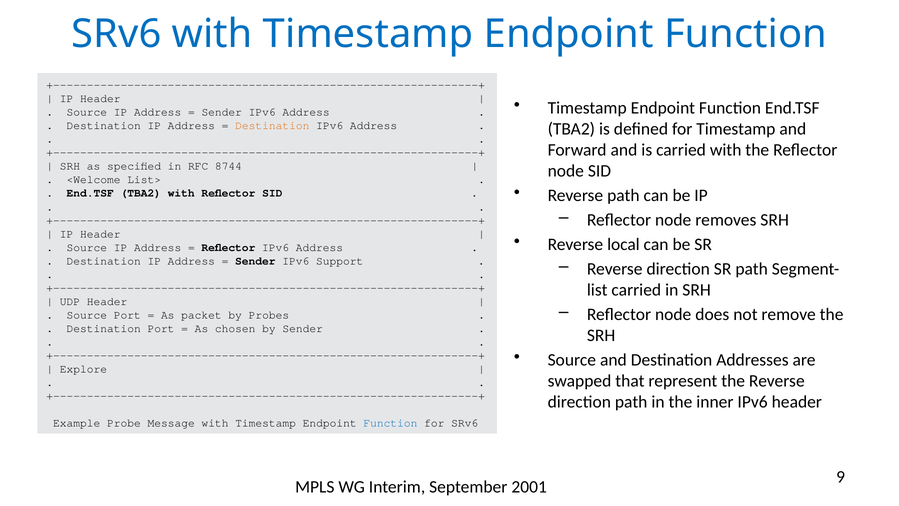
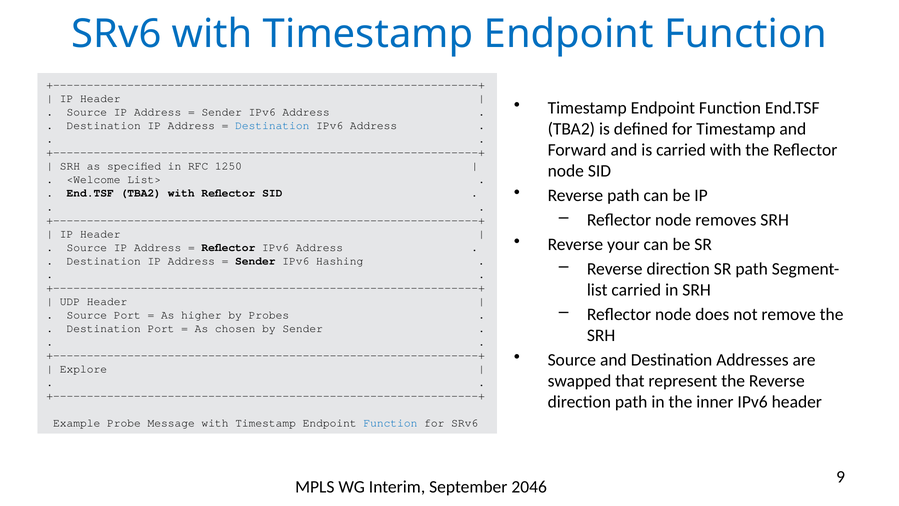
Destination colour: orange -> blue (272, 126)
8744: 8744 -> 1250 (228, 166)
local: local -> your (623, 244)
Support: Support -> Hashing (340, 261)
packet: packet -> higher (201, 315)
2001: 2001 -> 2046 (529, 487)
